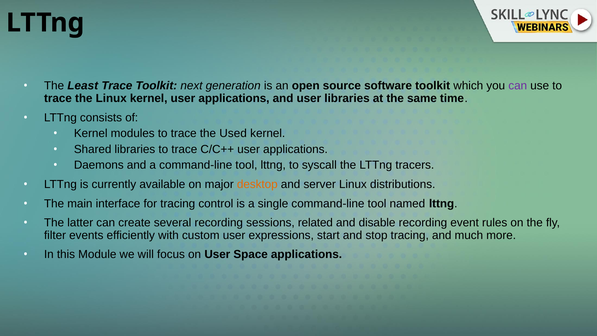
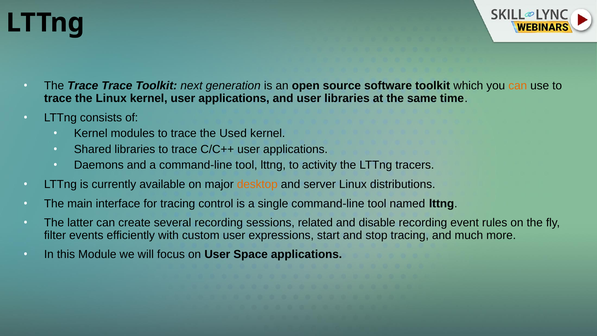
The Least: Least -> Trace (83, 86)
can colour: purple -> orange (518, 86)
syscall: syscall -> activity (319, 165)
